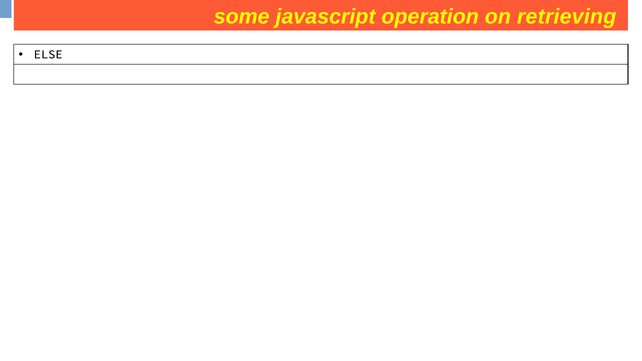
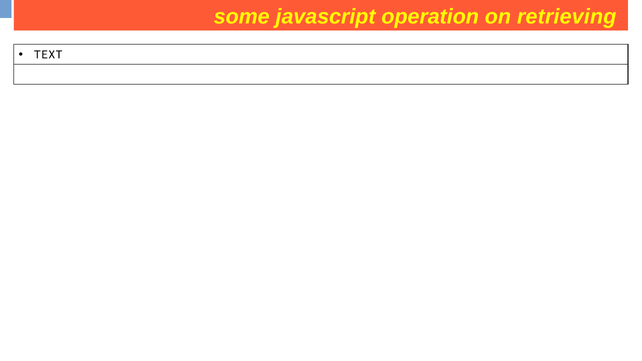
ELSE: ELSE -> TEXT (48, 54)
